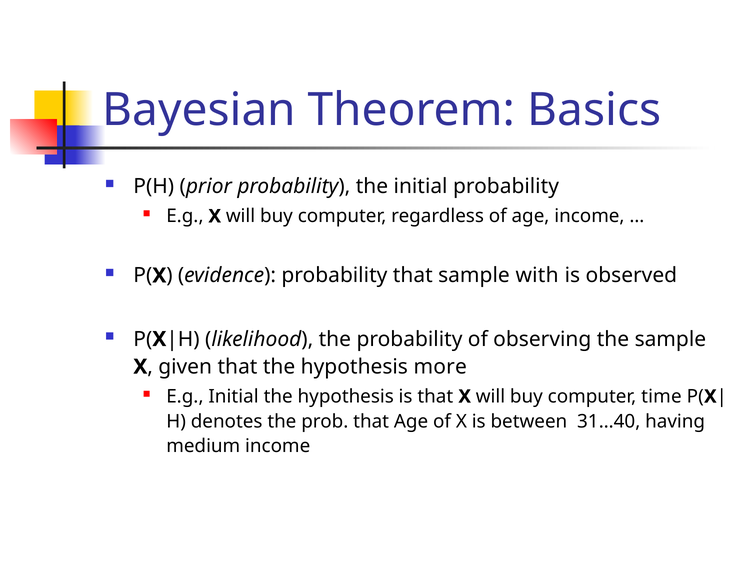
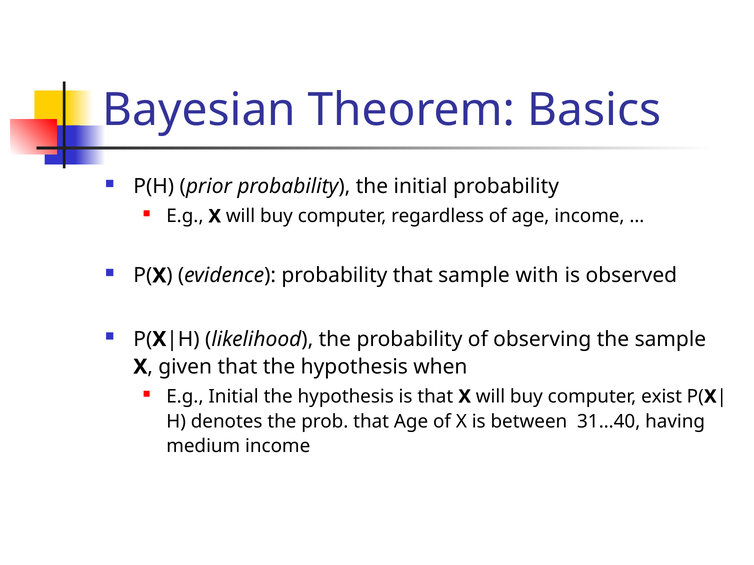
more: more -> when (440, 367)
time: time -> exist (662, 397)
